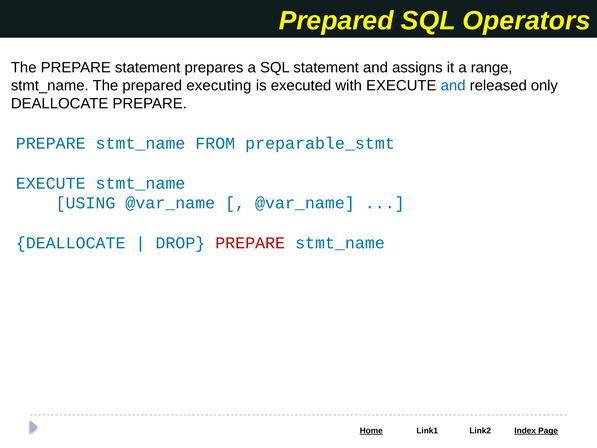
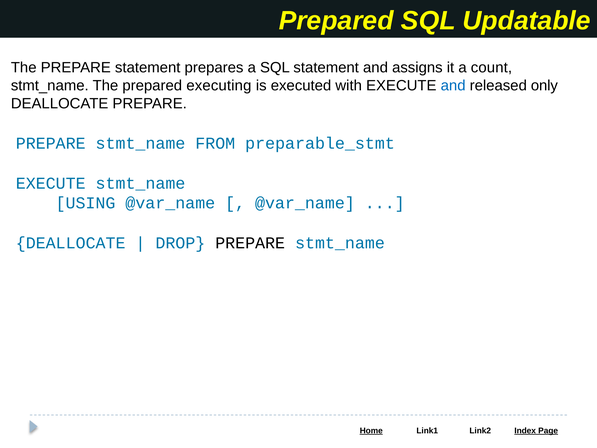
Operators: Operators -> Updatable (527, 21)
range: range -> count (491, 68)
PREPARE colour: red -> black (250, 243)
